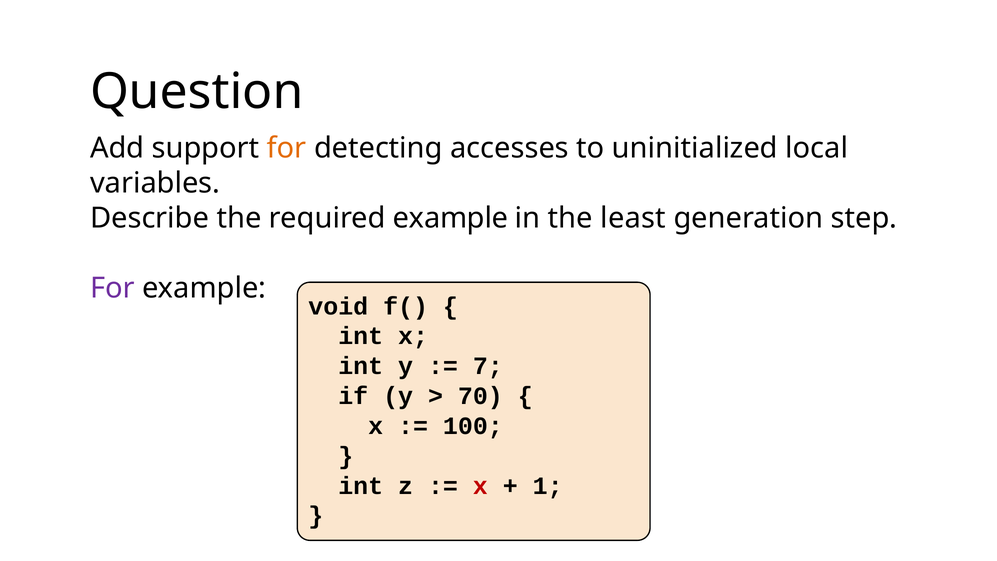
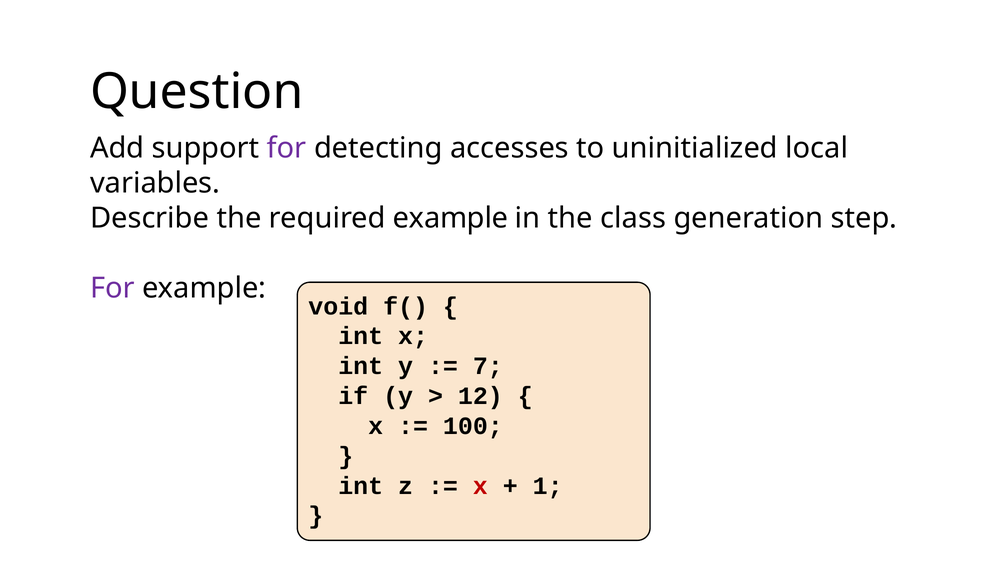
for colour: orange -> purple (287, 148)
least: least -> class (633, 218)
70: 70 -> 12 (480, 396)
